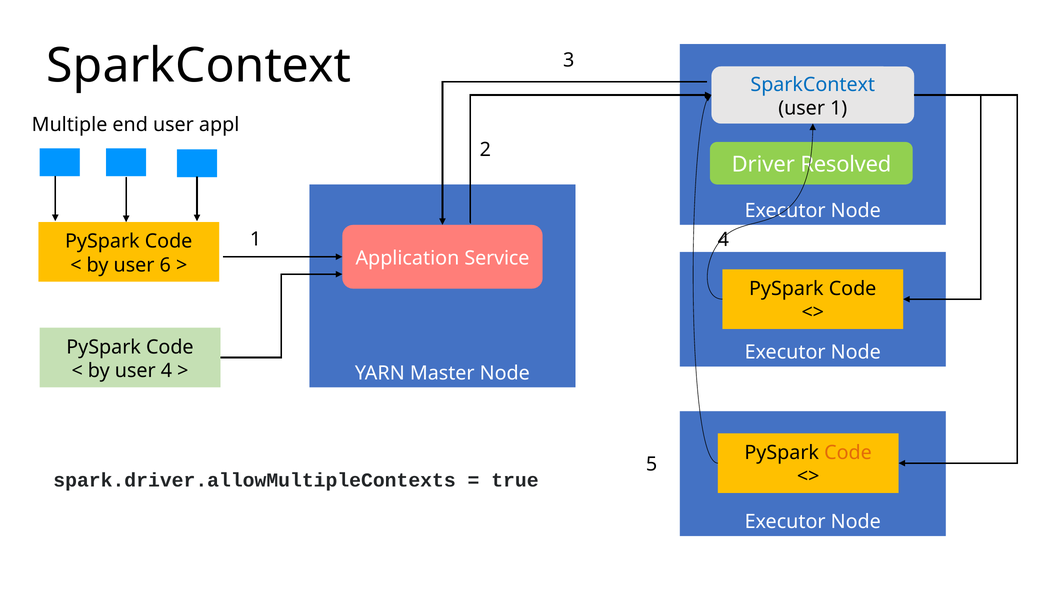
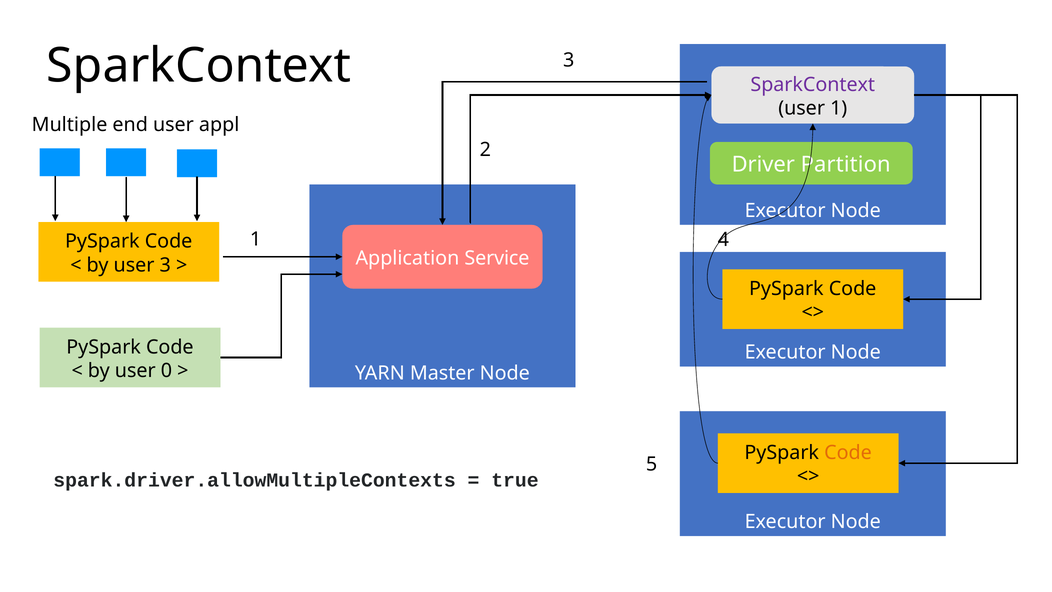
SparkContext colour: blue -> purple (813, 84)
Resolved: Resolved -> Partition (846, 165)
user 6: 6 -> 3 (165, 265)
user 4: 4 -> 0 (166, 371)
